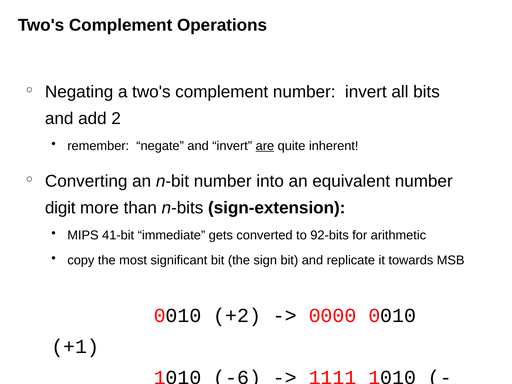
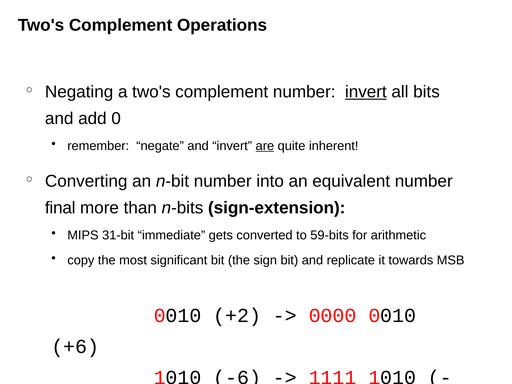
invert underline: none -> present (366, 92)
2: 2 -> 0 (116, 119)
digit: digit -> final (60, 208)
41-bit: 41-bit -> 31-bit (118, 235)
92-bits: 92-bits -> 59-bits (330, 235)
+1: +1 -> +6 (75, 347)
